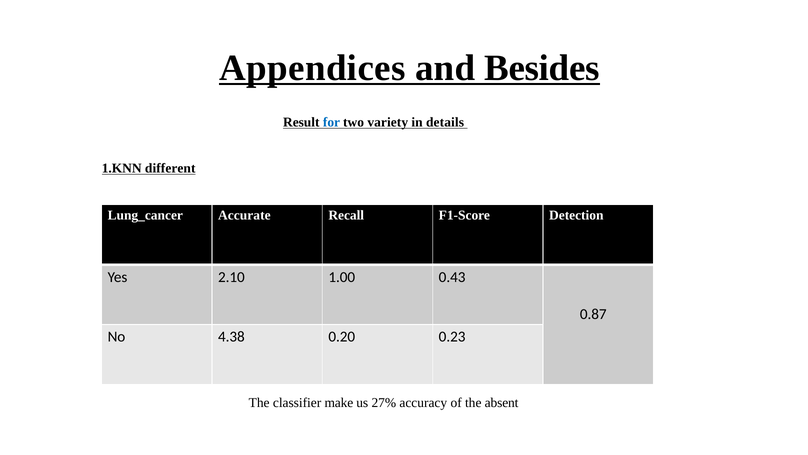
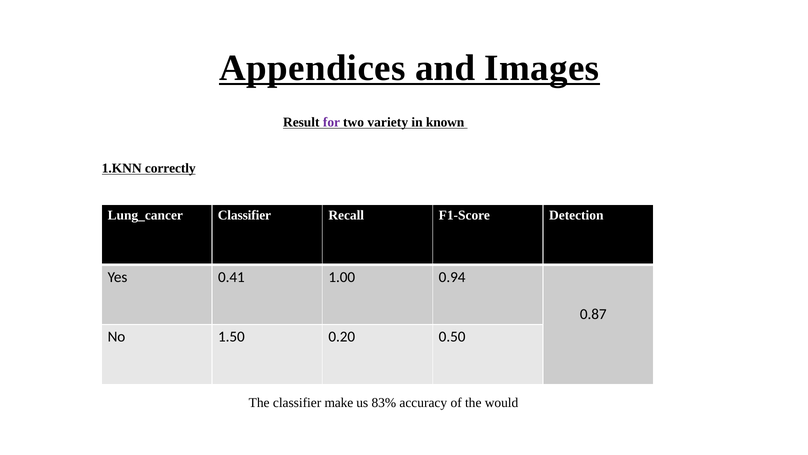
Besides: Besides -> Images (542, 68)
for colour: blue -> purple (331, 122)
details: details -> known (445, 122)
different: different -> correctly (170, 168)
Accurate: Accurate -> Classifier (244, 215)
2.10: 2.10 -> 0.41 (231, 277)
0.43: 0.43 -> 0.94 (452, 277)
4.38: 4.38 -> 1.50 (231, 337)
0.23: 0.23 -> 0.50 (452, 337)
27%: 27% -> 83% (384, 402)
absent: absent -> would (502, 402)
